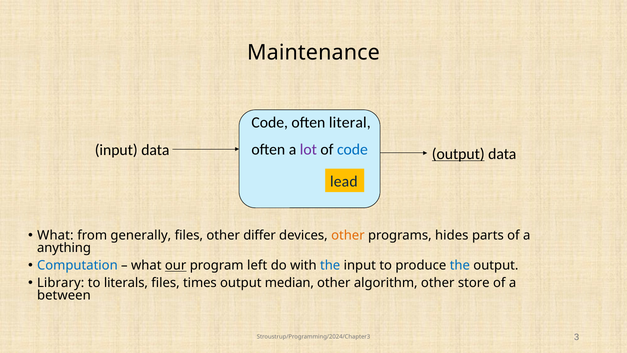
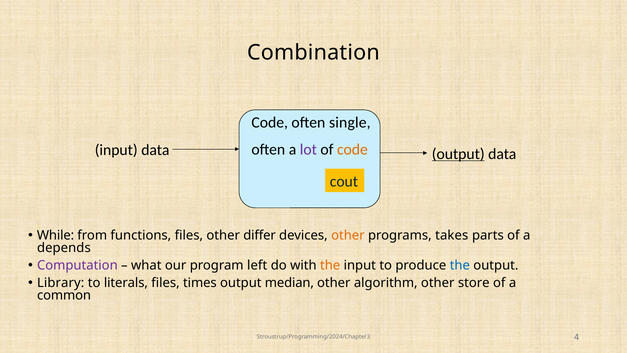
Maintenance: Maintenance -> Combination (313, 53)
literal: literal -> single (350, 123)
code colour: blue -> orange (352, 149)
lead: lead -> cout (344, 181)
What: What -> While (56, 235)
generally: generally -> functions (141, 235)
hides: hides -> takes (452, 235)
anything: anything -> depends (64, 248)
Computation colour: blue -> purple (77, 265)
our underline: present -> none (176, 265)
the colour: blue -> orange (330, 265)
between: between -> common (64, 295)
3: 3 -> 4 (577, 337)
